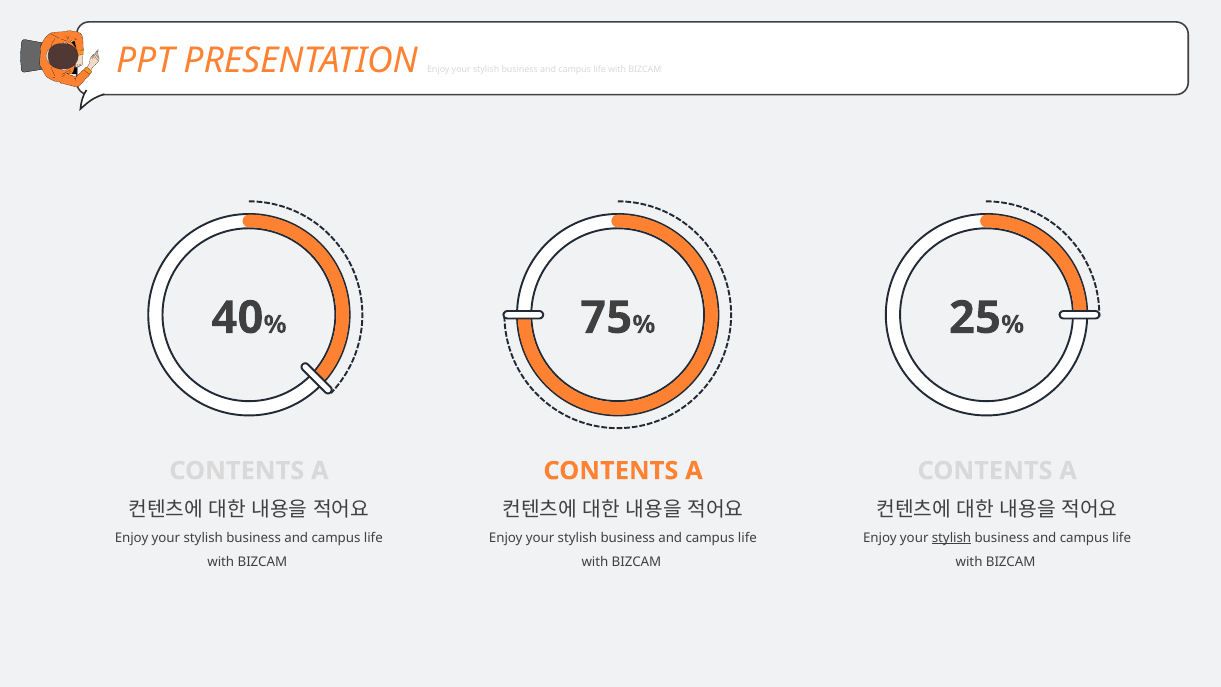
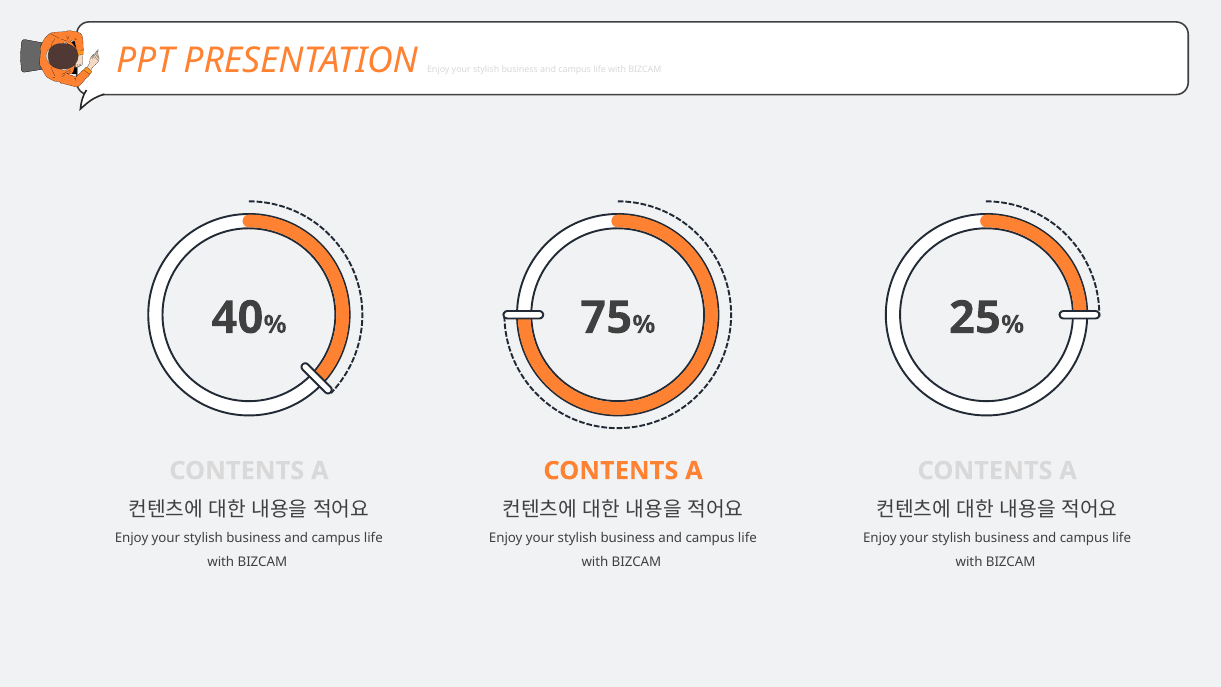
stylish underline: present -> none (952, 538)
